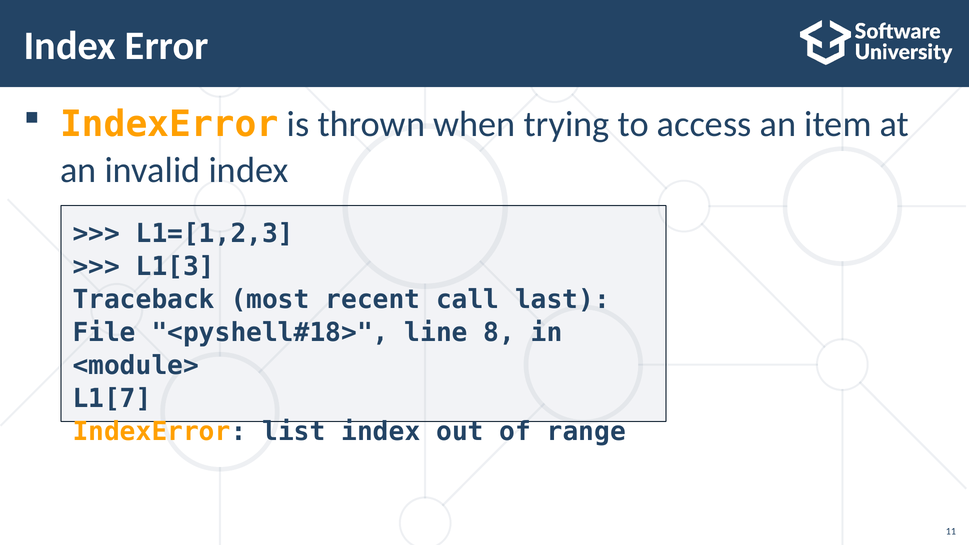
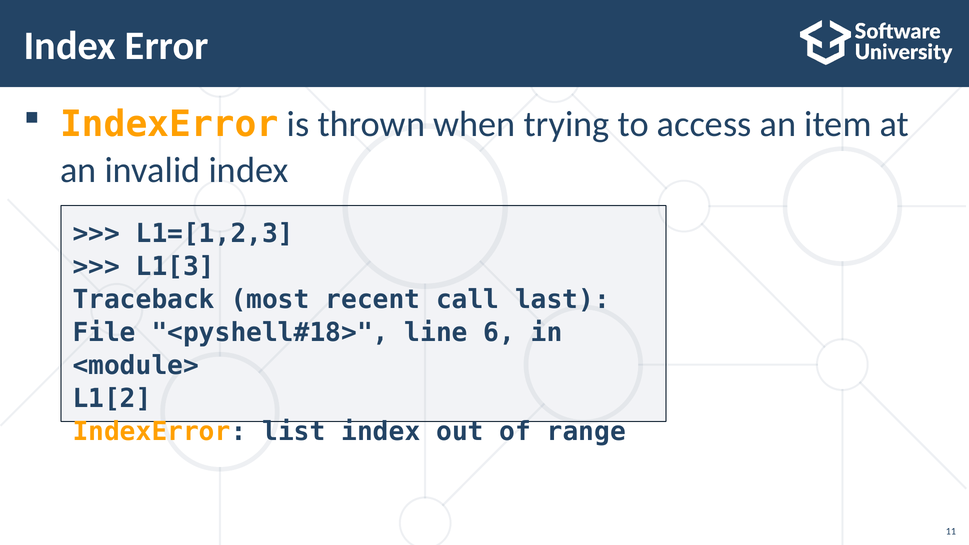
8: 8 -> 6 (499, 333)
L1[7: L1[7 -> L1[2 (112, 399)
